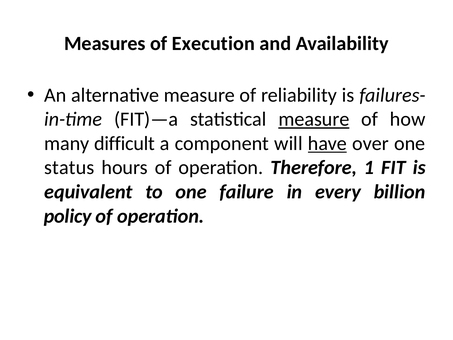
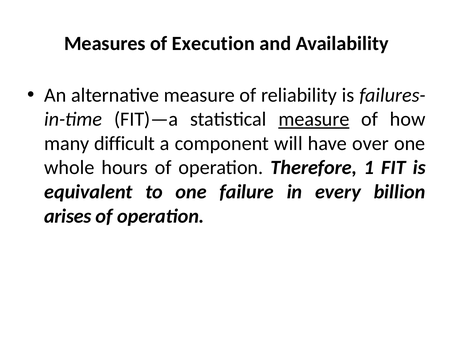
have underline: present -> none (327, 143)
status: status -> whole (69, 168)
policy: policy -> arises (68, 216)
